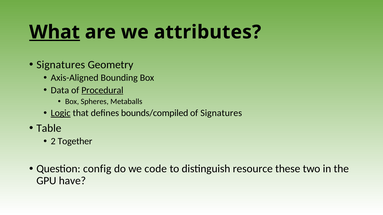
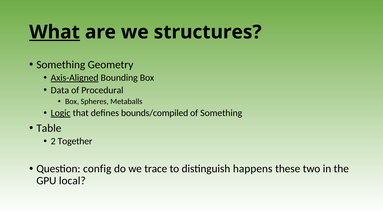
attributes: attributes -> structures (208, 32)
Signatures: Signatures -> Something (61, 65)
Axis-Aligned underline: none -> present (75, 78)
Procedural underline: present -> none (102, 90)
of Signatures: Signatures -> Something (221, 113)
code: code -> trace (156, 169)
resource: resource -> happens (253, 169)
have: have -> local (72, 181)
